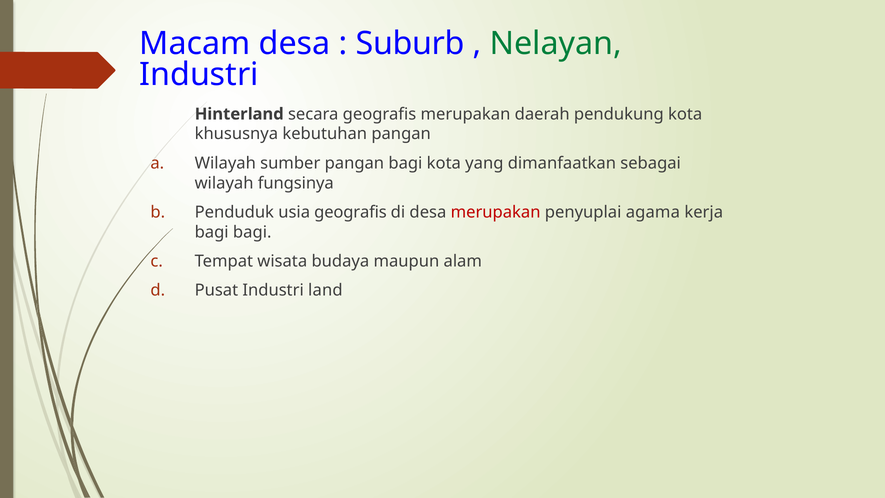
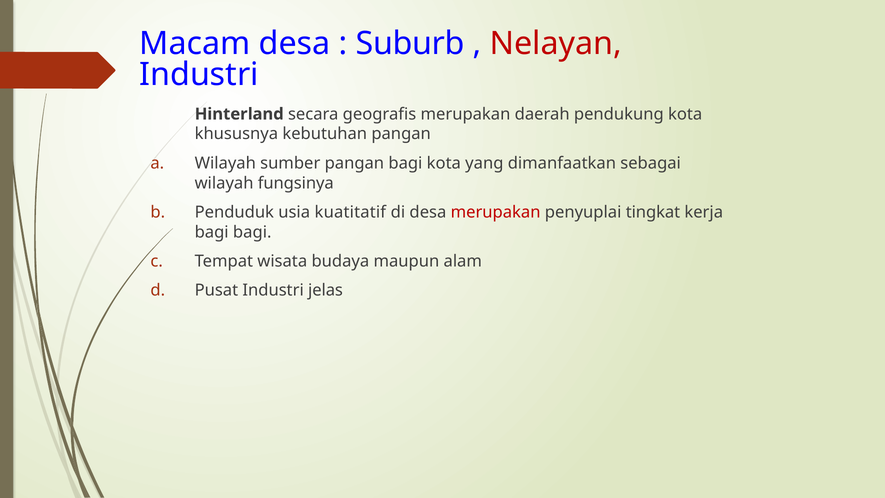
Nelayan colour: green -> red (556, 44)
usia geografis: geografis -> kuatitatif (350, 212)
agama: agama -> tingkat (653, 212)
land: land -> jelas (326, 290)
